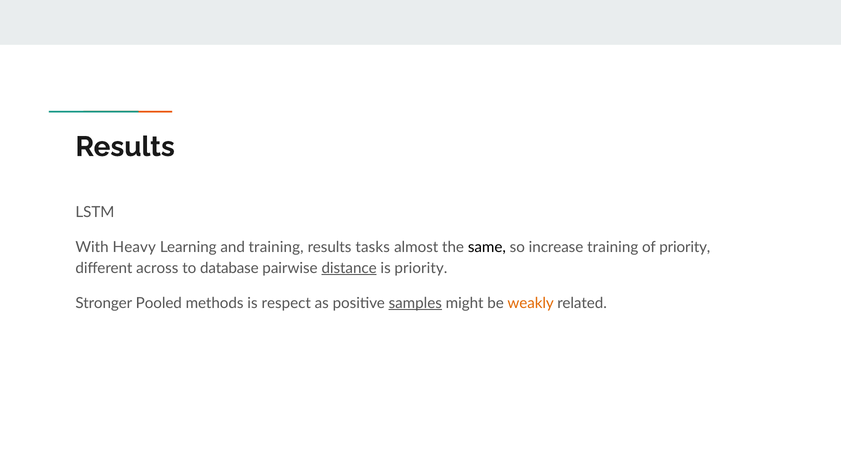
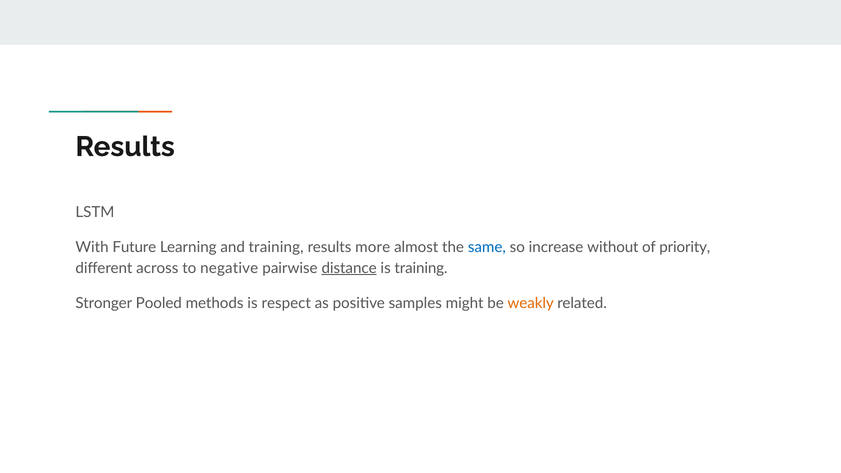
Heavy: Heavy -> Future (134, 247)
tasks: tasks -> more (373, 247)
same colour: black -> blue (487, 247)
increase training: training -> without (613, 247)
database: database -> negative (229, 268)
is priority: priority -> training (421, 268)
samples underline: present -> none (415, 303)
